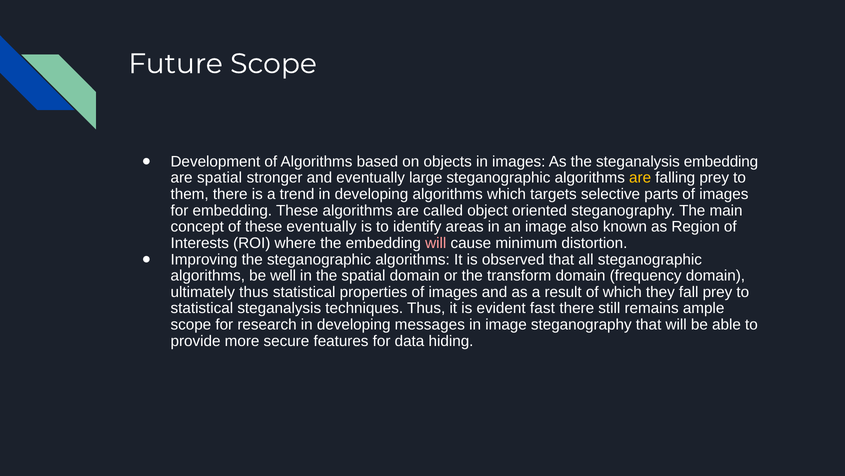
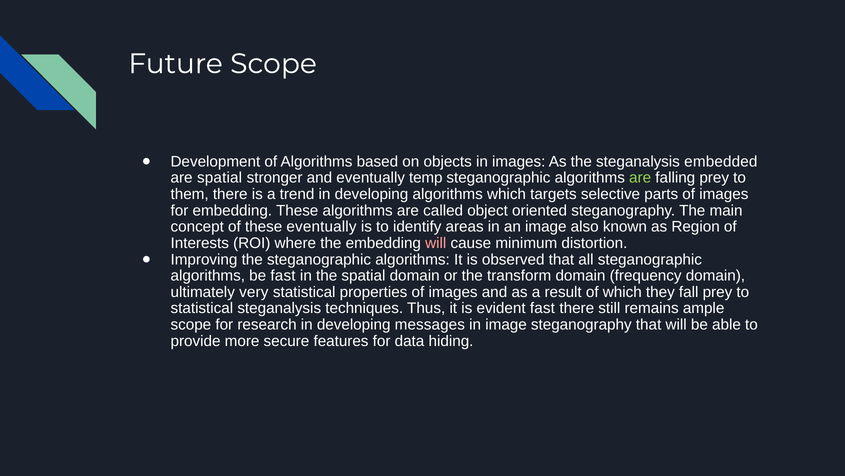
steganalysis embedding: embedding -> embedded (721, 161)
large: large -> temp (426, 178)
are colour: yellow -> light green (640, 178)
be well: well -> fast (283, 275)
ultimately thus: thus -> very (254, 292)
